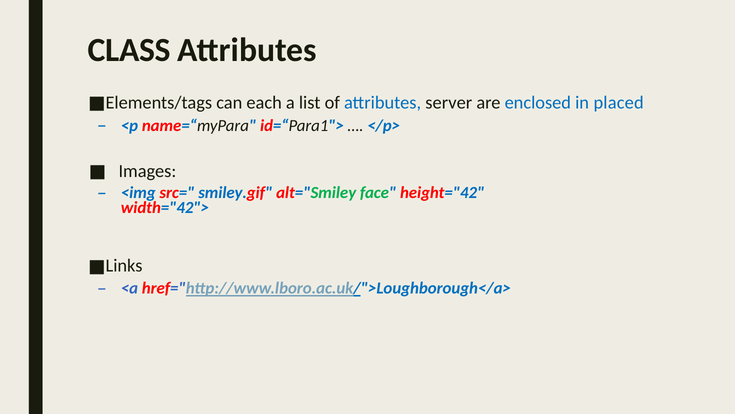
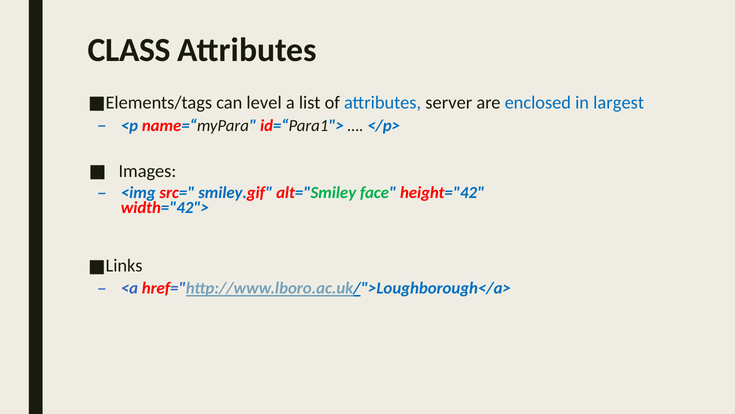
each: each -> level (264, 103)
placed: placed -> largest (619, 103)
